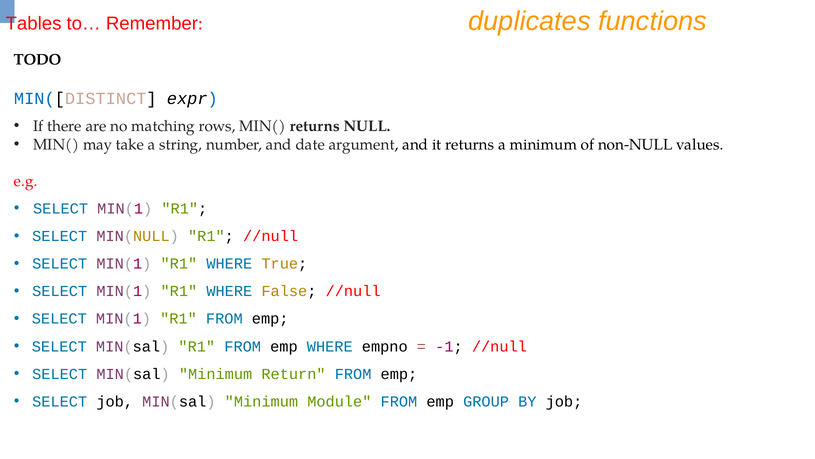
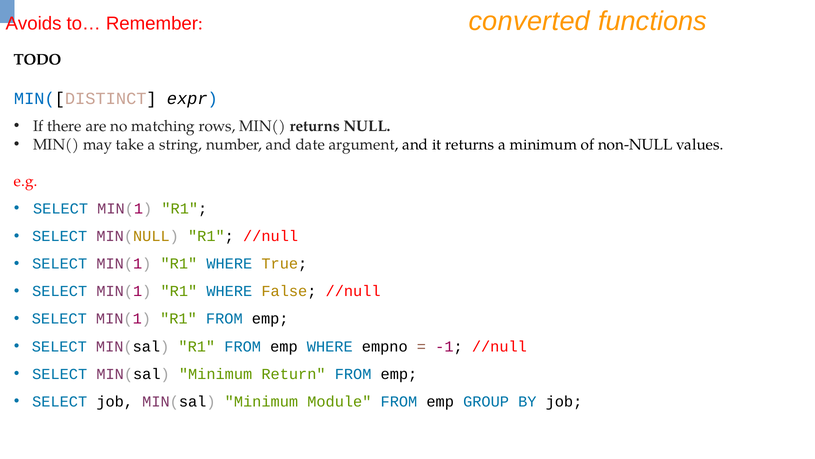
Tables: Tables -> Avoids (34, 23)
duplicates: duplicates -> converted (529, 21)
